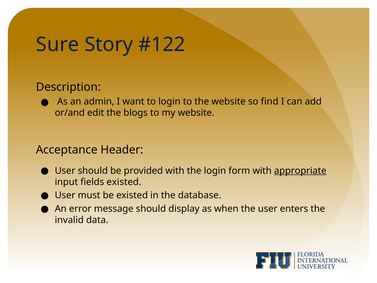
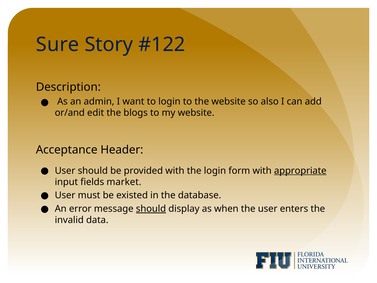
find: find -> also (270, 101)
fields existed: existed -> market (124, 182)
should underline: none -> present (151, 209)
